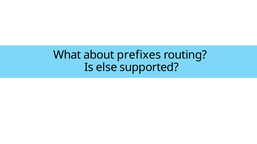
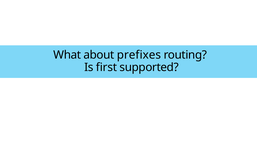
else: else -> first (107, 67)
